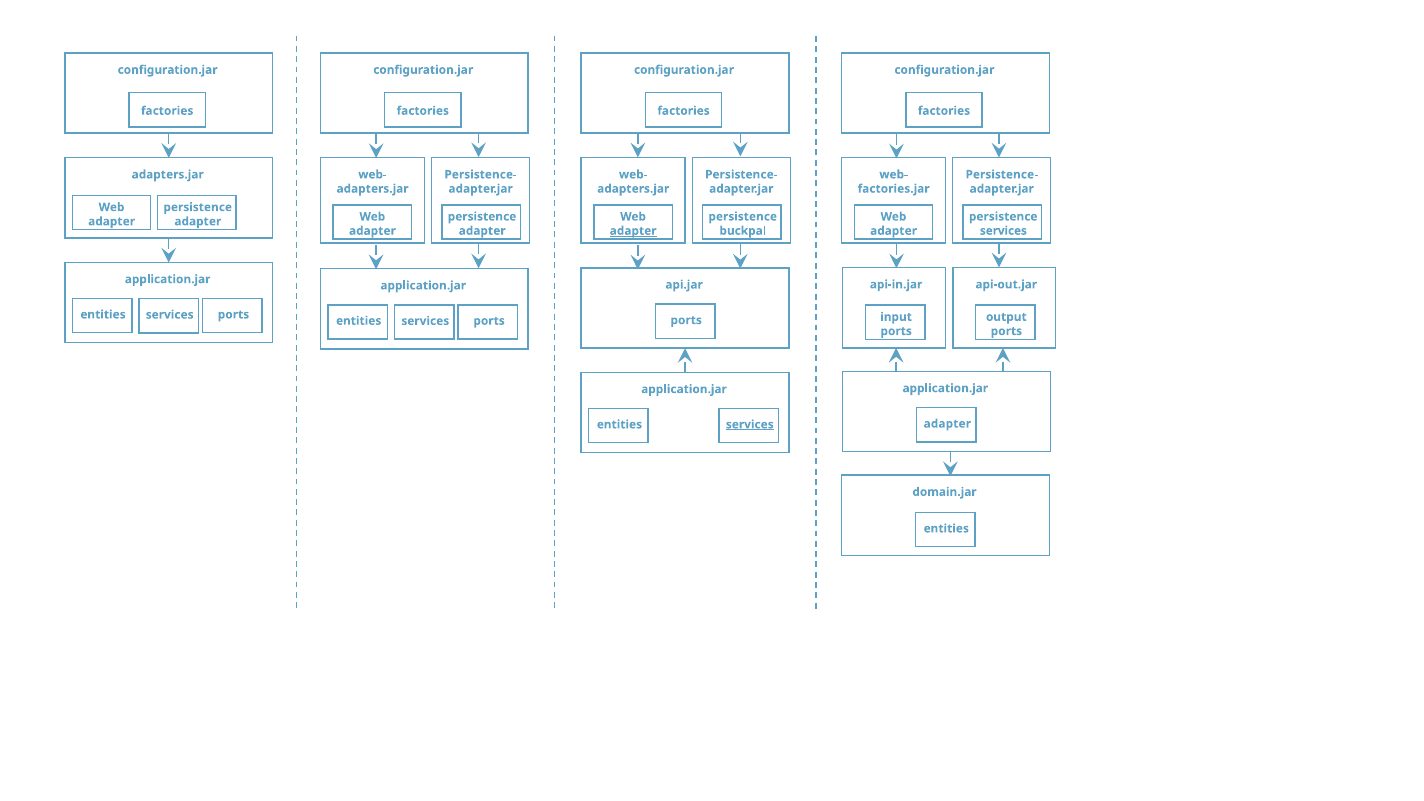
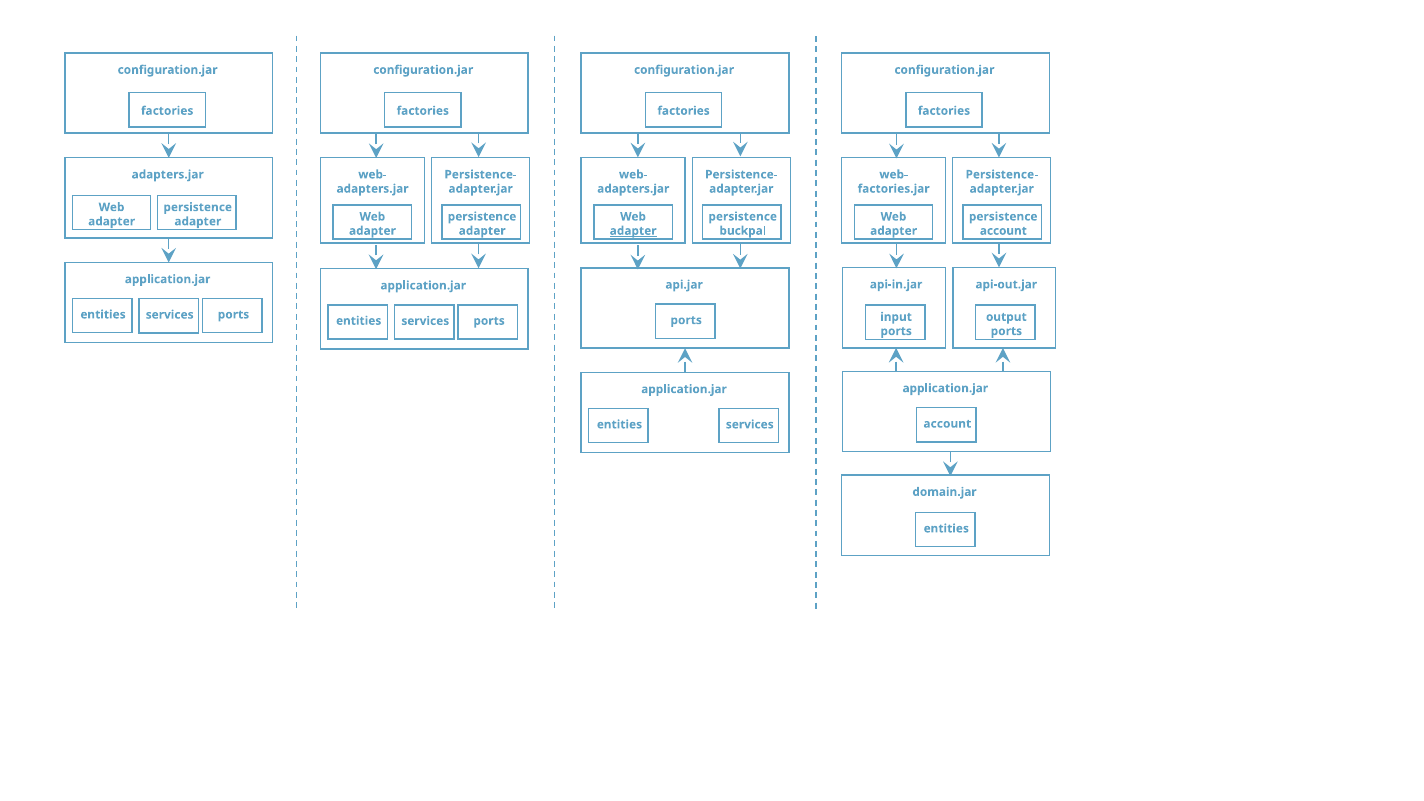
services: services -> account (1003, 231)
adapter: adapter -> account (947, 424)
services underline: present -> none (750, 425)
